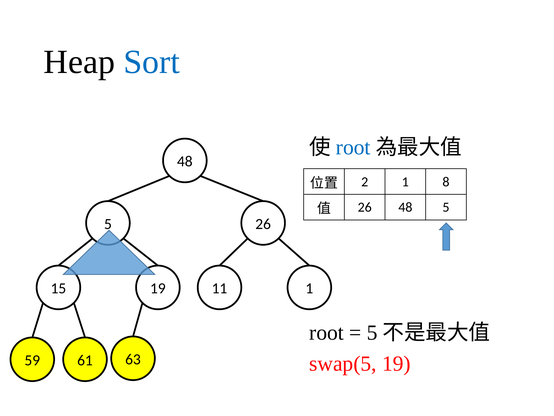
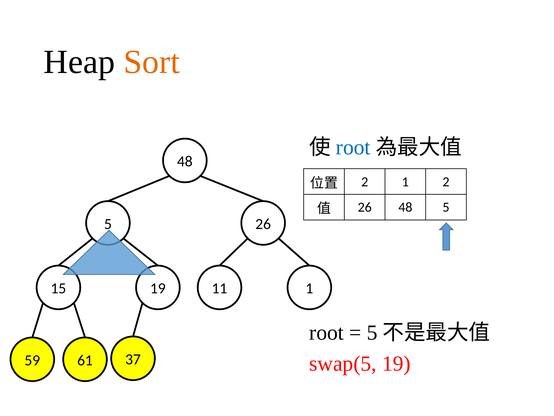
Sort colour: blue -> orange (152, 62)
1 8: 8 -> 2 (446, 182)
63: 63 -> 37 (133, 359)
